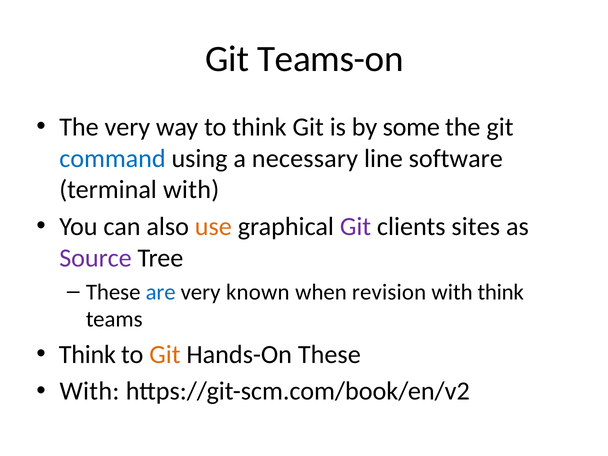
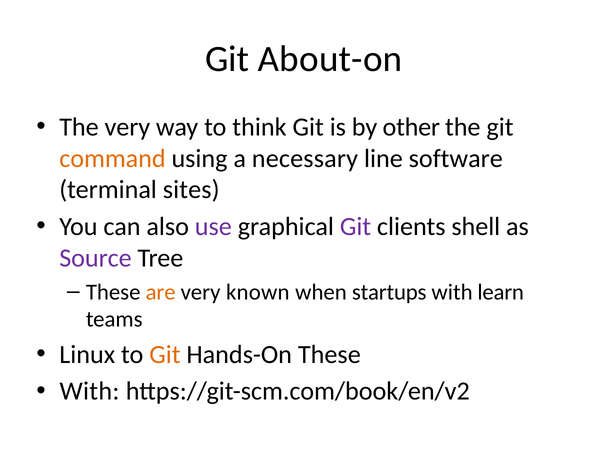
Teams-on: Teams-on -> About-on (330, 59)
some: some -> other (411, 127)
command colour: blue -> orange (112, 158)
terminal with: with -> sites (191, 190)
use colour: orange -> purple (213, 227)
sites: sites -> shell (476, 227)
are colour: blue -> orange (161, 292)
revision: revision -> startups (389, 292)
with think: think -> learn (501, 292)
Think: Think -> Linux (87, 354)
